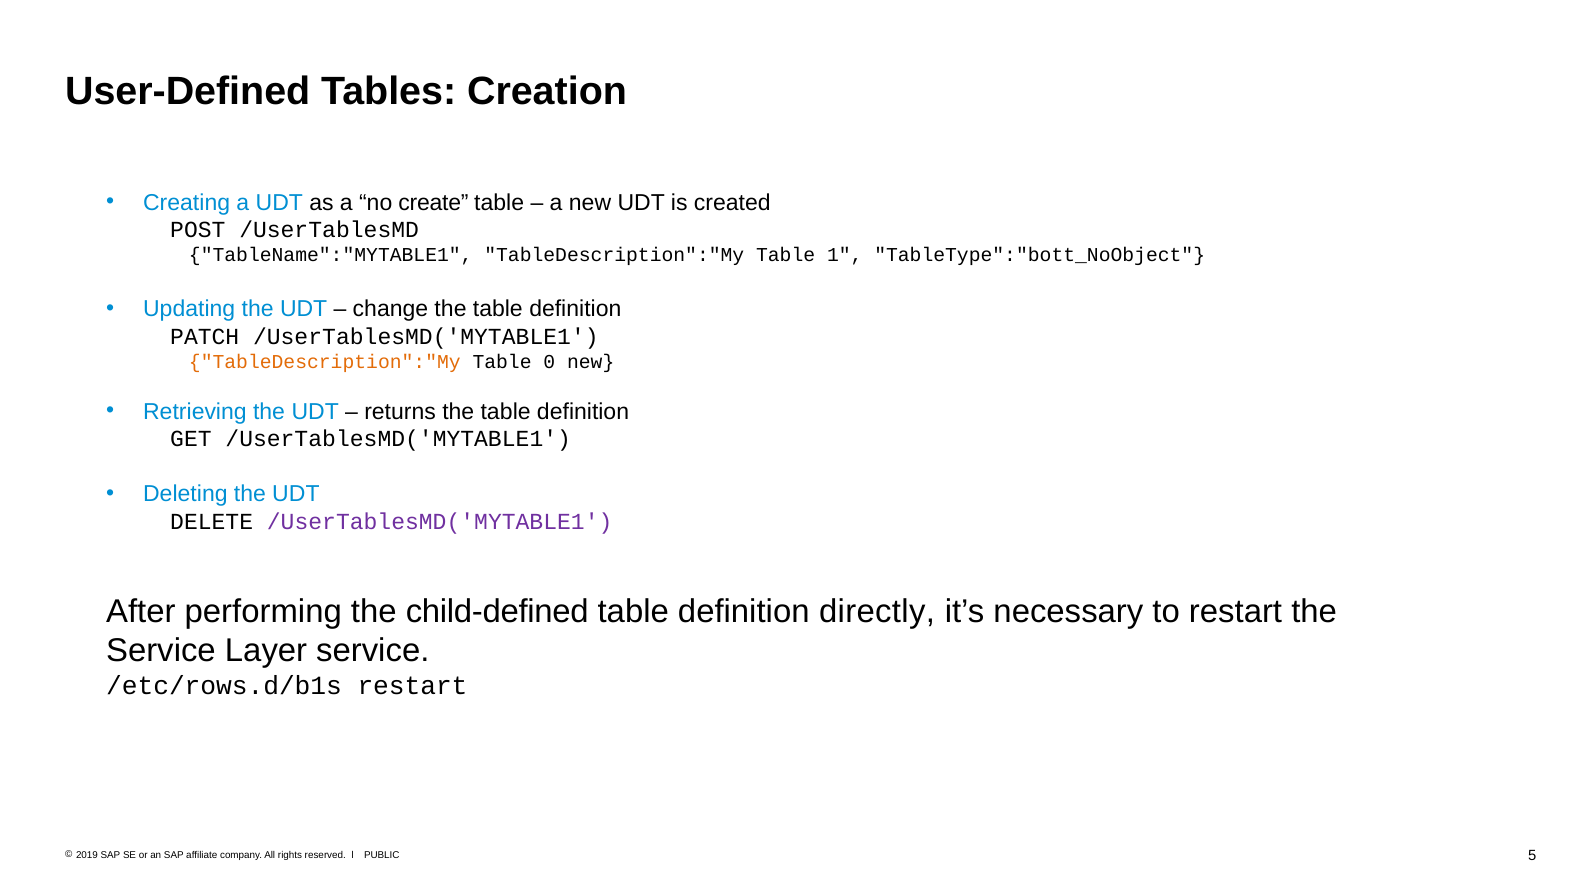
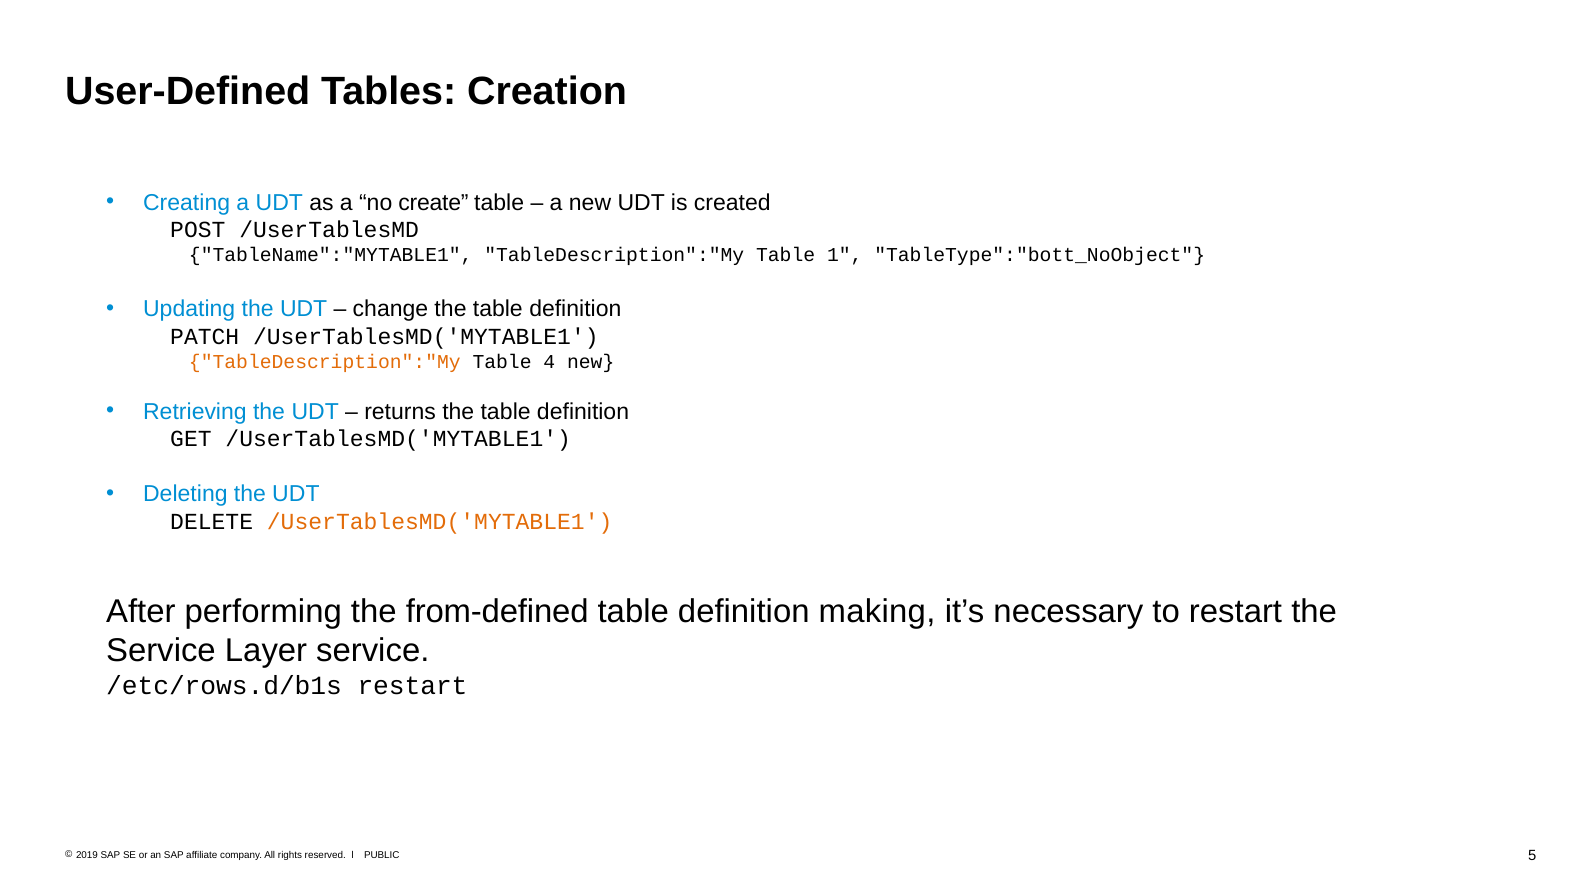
0: 0 -> 4 (549, 362)
/UserTablesMD('MYTABLE1 colour: purple -> orange (440, 522)
child-defined: child-defined -> from-defined (497, 611)
directly: directly -> making (877, 611)
